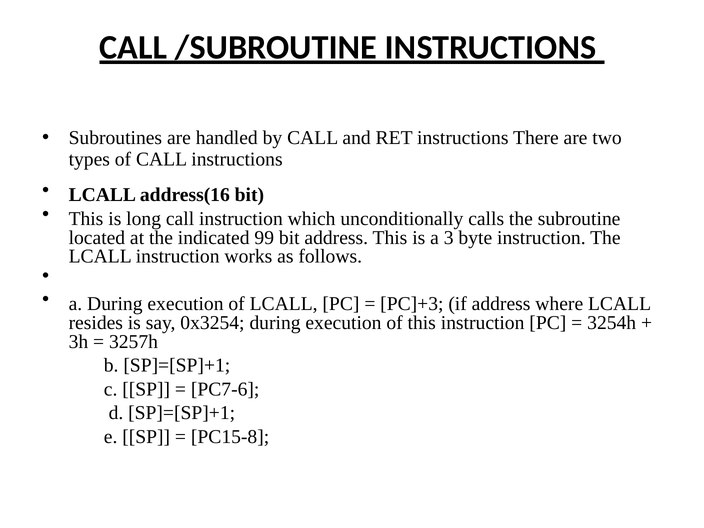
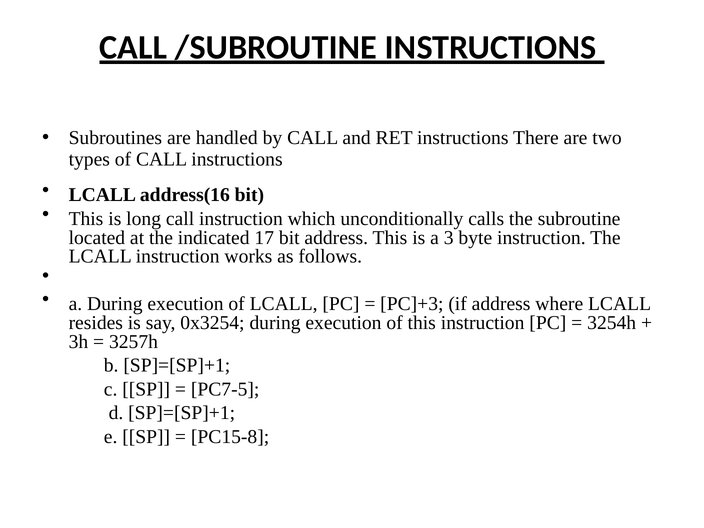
99: 99 -> 17 (264, 238)
PC7-6: PC7-6 -> PC7-5 (225, 389)
